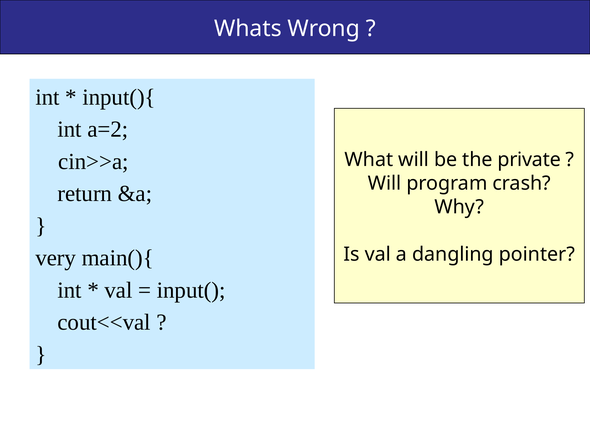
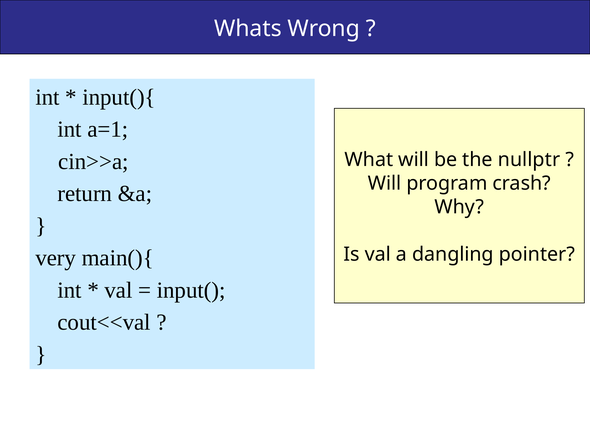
a=2: a=2 -> a=1 (108, 129)
private: private -> nullptr (529, 160)
